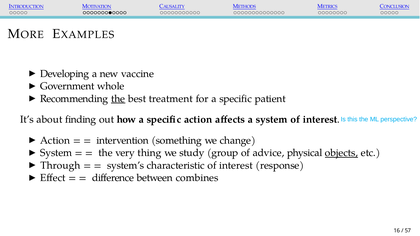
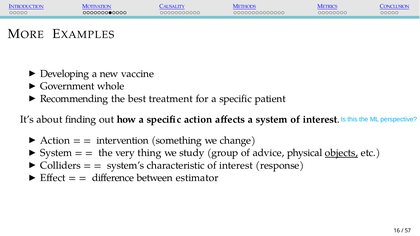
the underline: present -> none (118, 99)
Through: Through -> Colliders (61, 166)
combines: combines -> estimator (197, 178)
